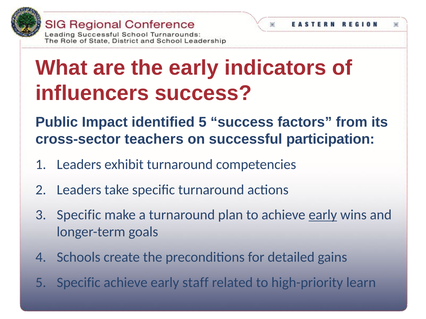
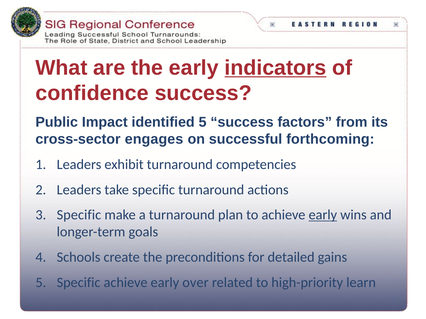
indicators underline: none -> present (275, 68)
influencers: influencers -> confidence (92, 93)
teachers: teachers -> engages (154, 139)
participation: participation -> forthcoming (330, 139)
staff: staff -> over (195, 283)
